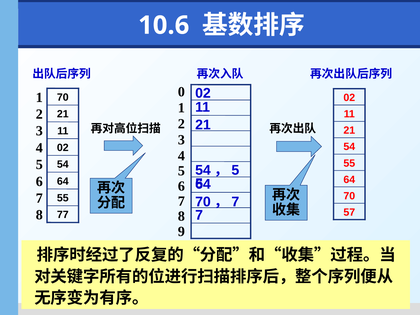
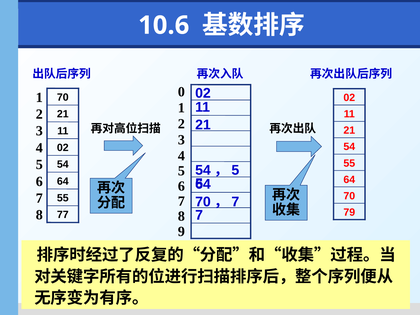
57: 57 -> 79 (349, 212)
